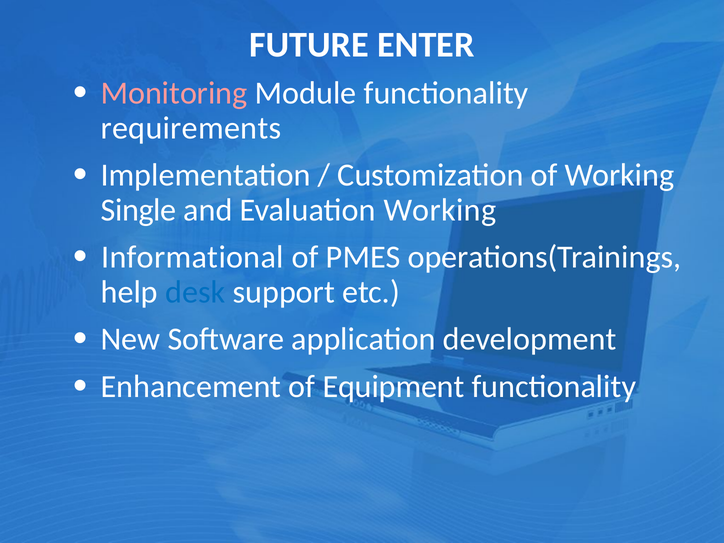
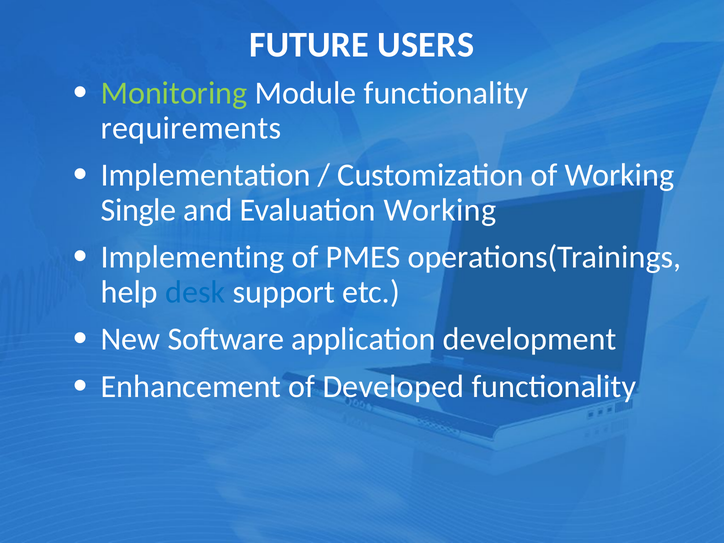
ENTER: ENTER -> USERS (426, 45)
Monitoring colour: pink -> light green (174, 93)
Informational: Informational -> Implementing (193, 257)
Equipment: Equipment -> Developed (393, 387)
